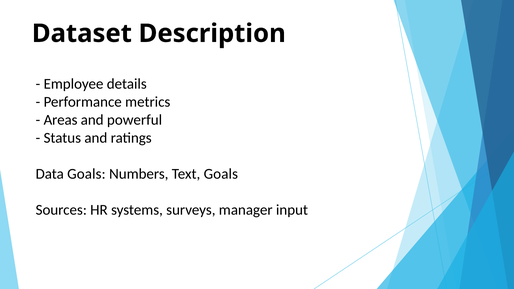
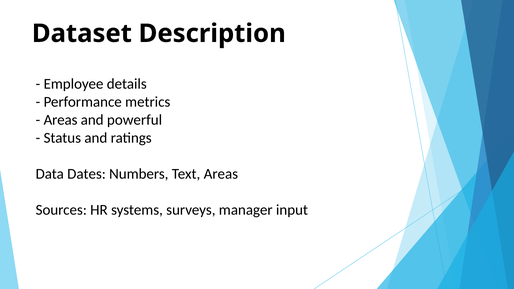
Data Goals: Goals -> Dates (87, 174)
Text Goals: Goals -> Areas (221, 174)
